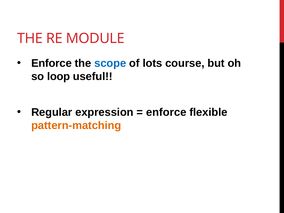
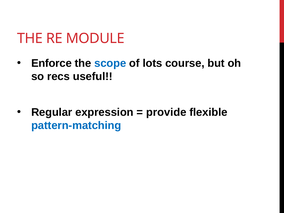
loop: loop -> recs (58, 77)
enforce: enforce -> provide (166, 112)
pattern-matching colour: orange -> blue (76, 125)
